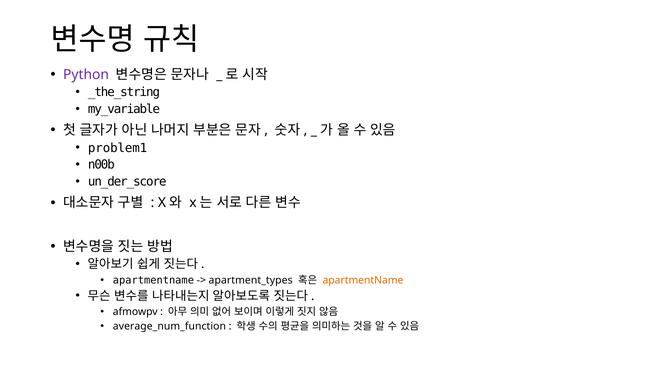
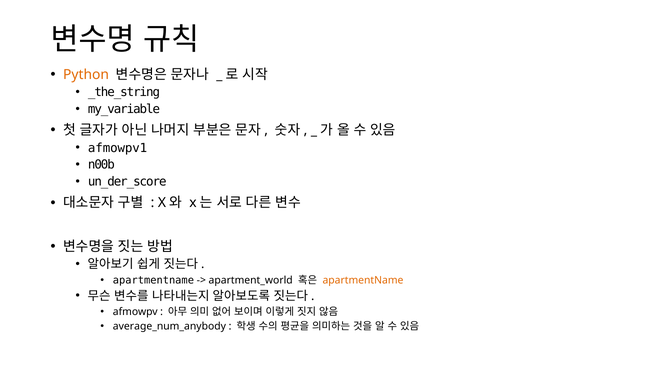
Python colour: purple -> orange (86, 74)
problem1: problem1 -> afmowpv1 (118, 148)
apartment_types: apartment_types -> apartment_world (251, 280)
average_num_function: average_num_function -> average_num_anybody (169, 326)
